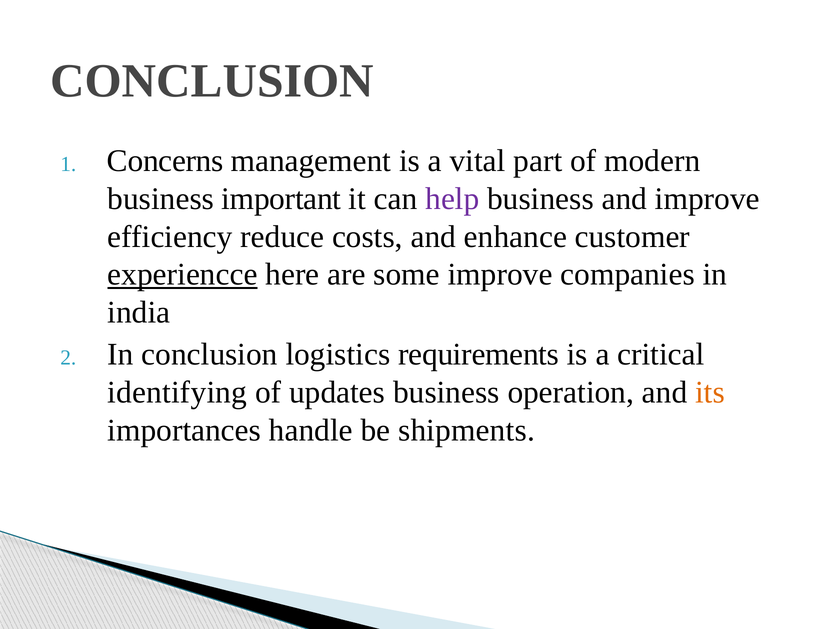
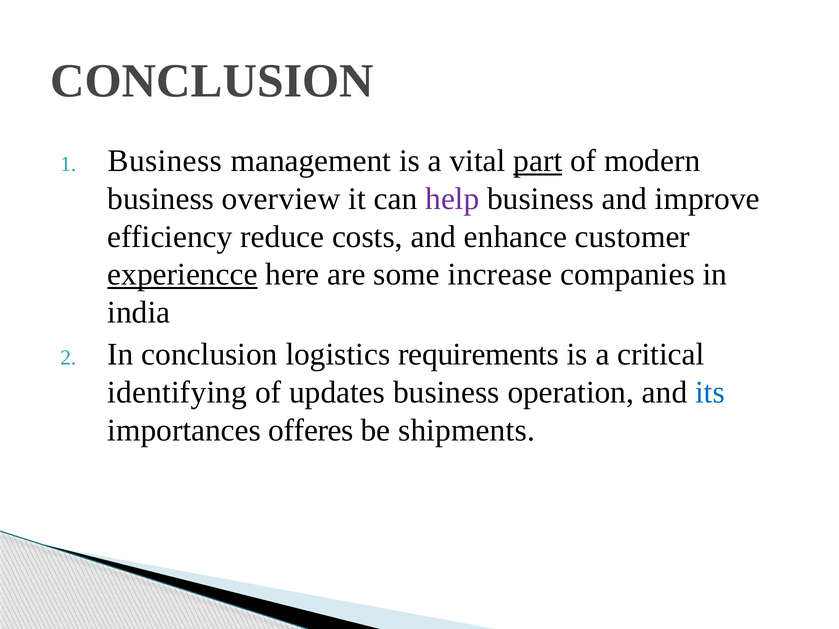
Concerns: Concerns -> Business (165, 161)
part underline: none -> present (538, 161)
important: important -> overview (281, 199)
some improve: improve -> increase (500, 275)
its colour: orange -> blue (710, 393)
handle: handle -> offeres (311, 430)
